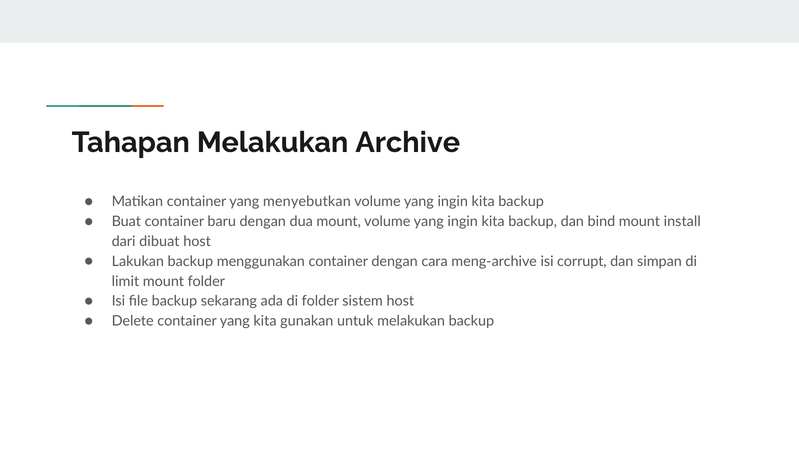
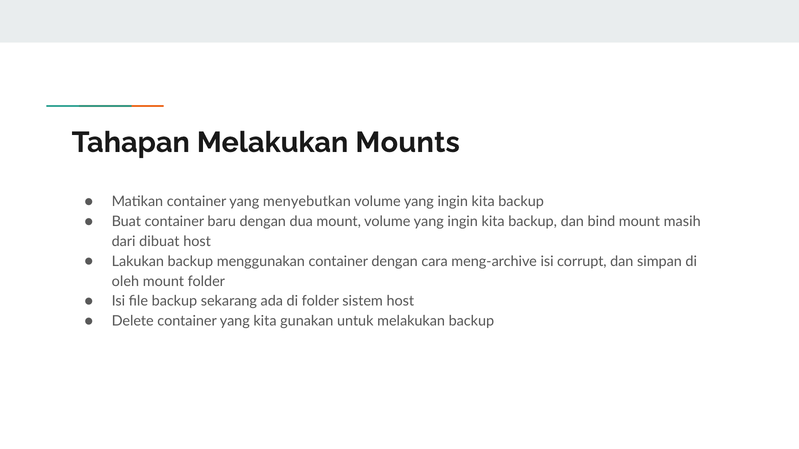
Archive: Archive -> Mounts (408, 143)
install: install -> masih (682, 222)
limit: limit -> oleh (125, 282)
